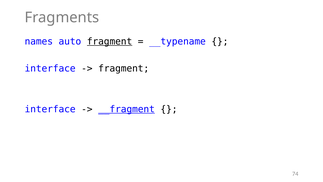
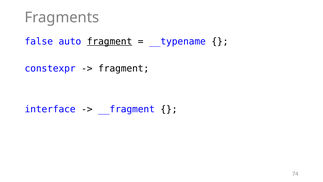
names: names -> false (39, 41)
interface: interface -> constexpr (50, 68)
__fragment underline: present -> none (127, 109)
